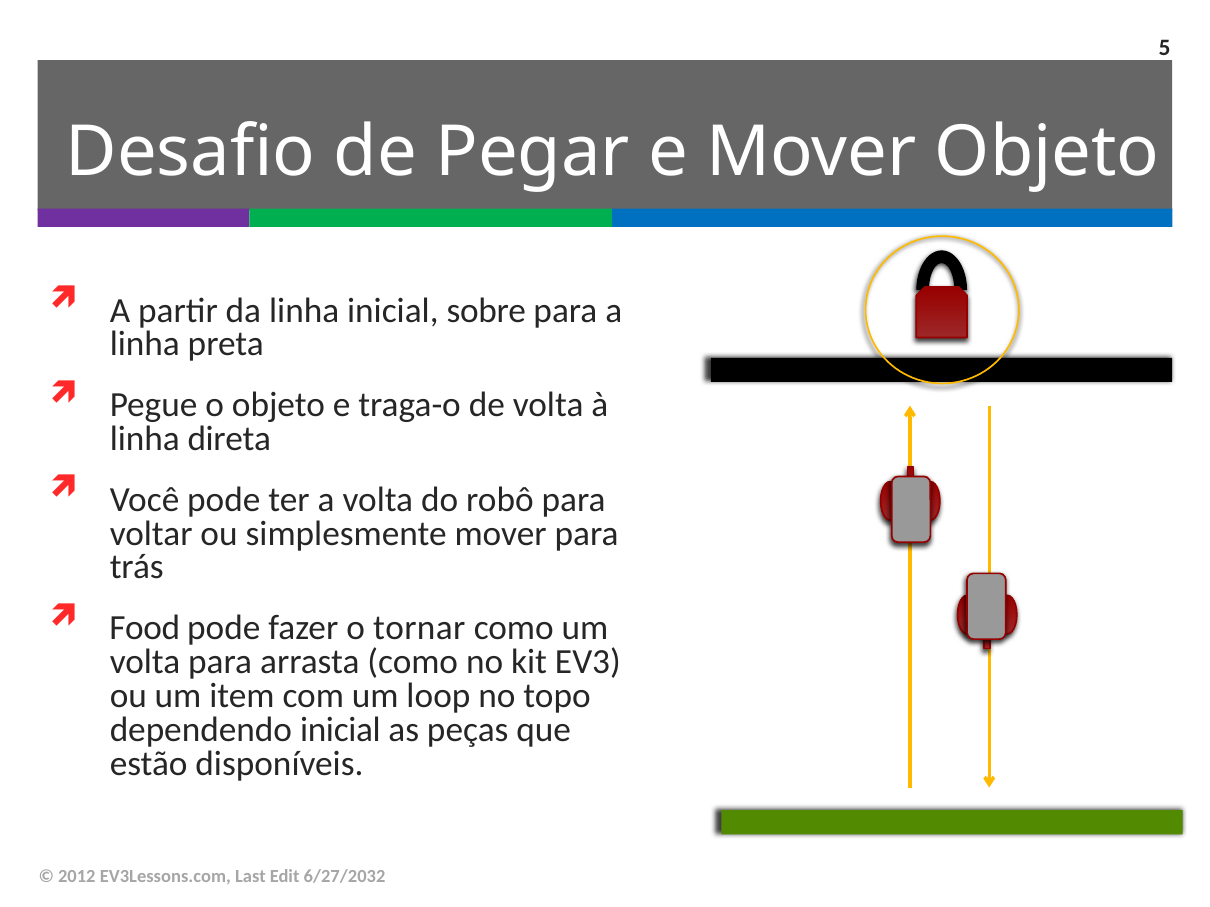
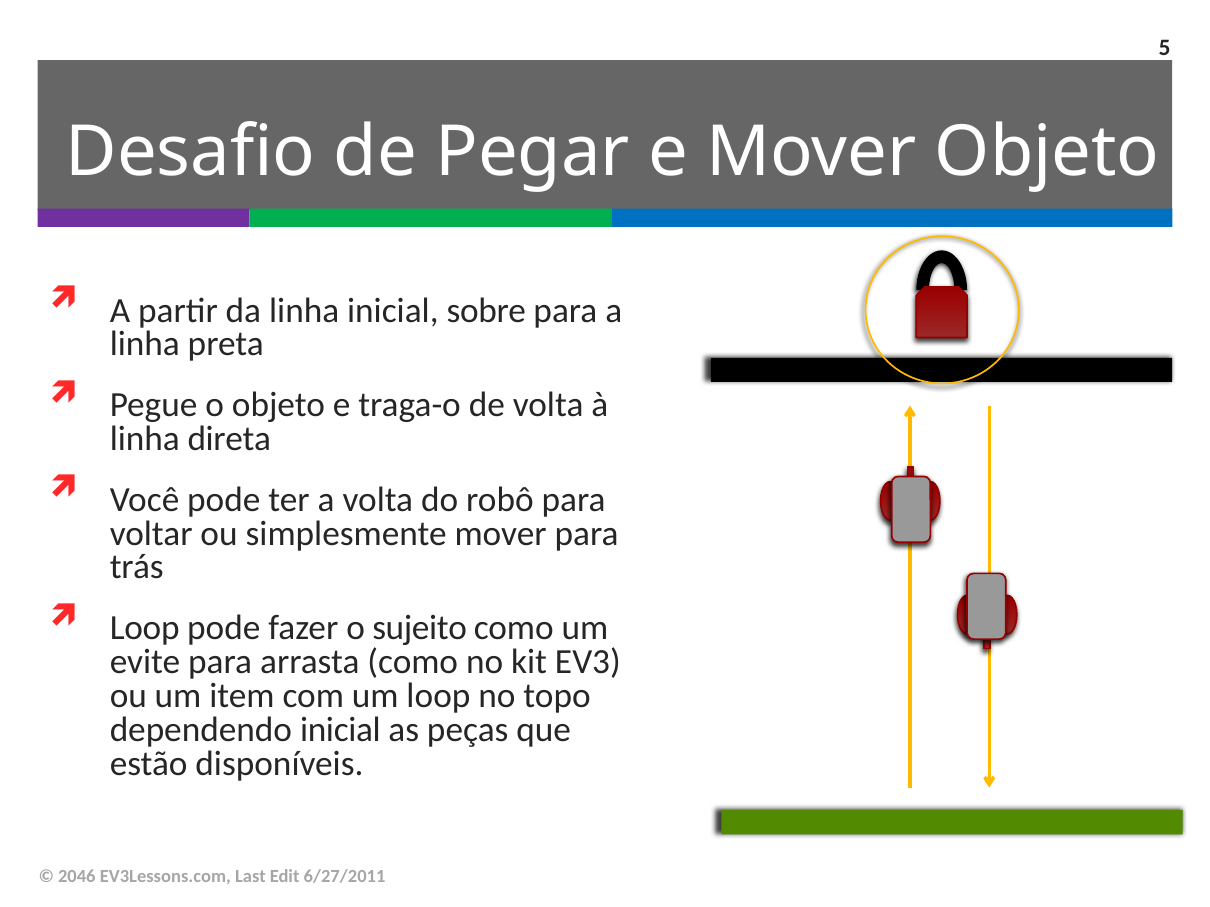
Food: Food -> Loop (145, 628)
tornar: tornar -> sujeito (420, 628)
volta: volta -> evite (145, 662)
2012: 2012 -> 2046 (77, 877)
6/27/2032: 6/27/2032 -> 6/27/2011 (345, 877)
